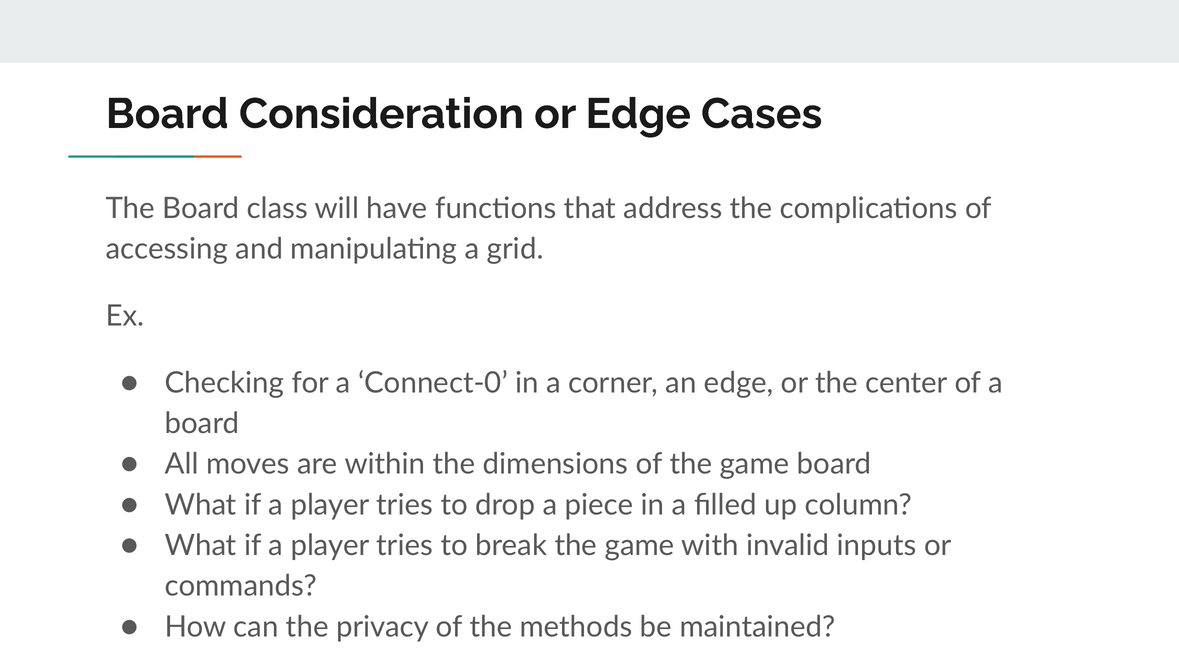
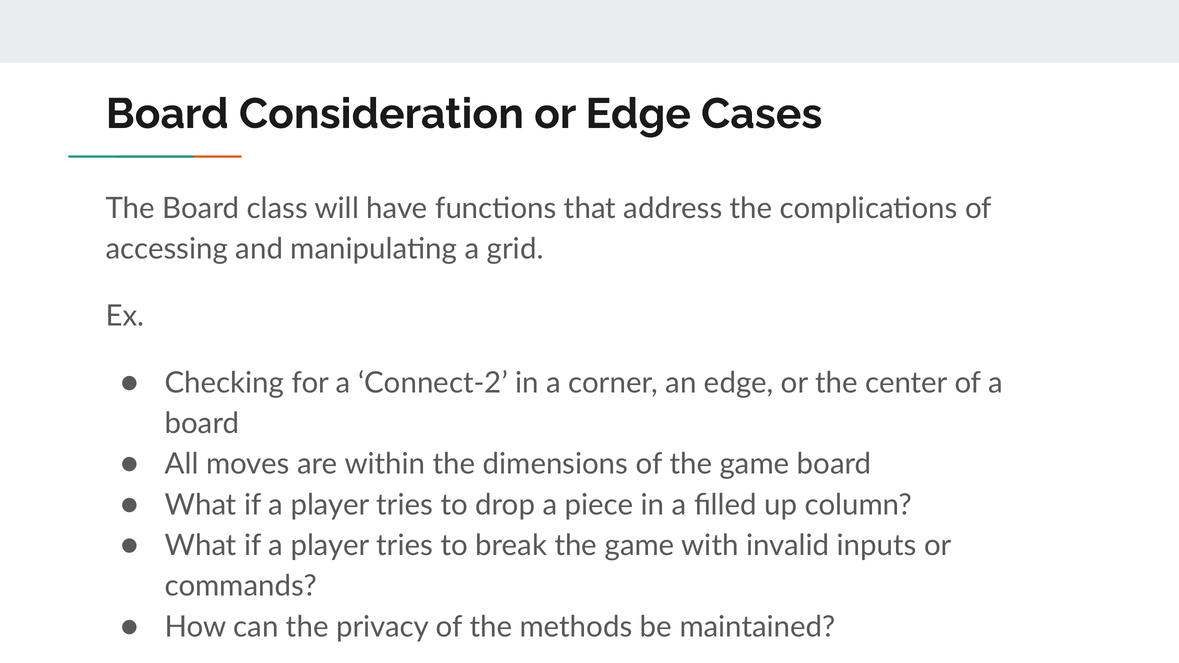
Connect-0: Connect-0 -> Connect-2 (433, 383)
